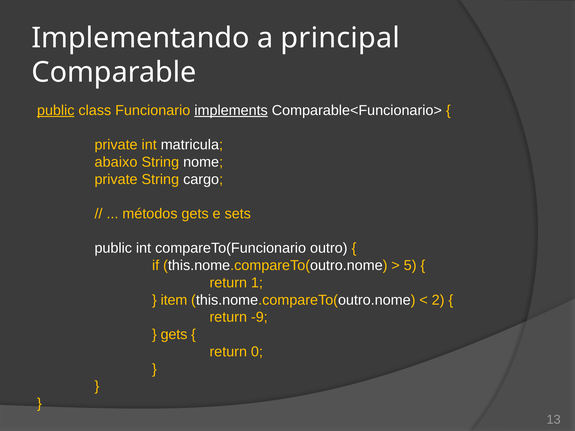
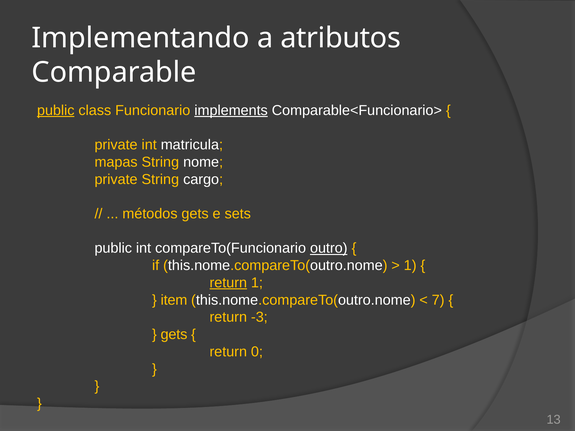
principal: principal -> atributos (341, 38)
abaixo: abaixo -> mapas (116, 162)
outro underline: none -> present (329, 248)
5: 5 -> 1 (410, 266)
return underline: none -> present (228, 283)
2: 2 -> 7 (438, 300)
-9: -9 -> -3 (259, 317)
